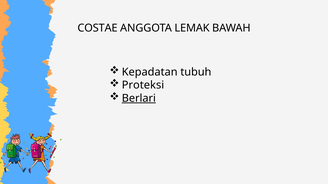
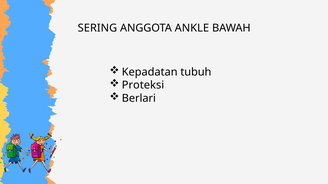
COSTAE: COSTAE -> SERING (97, 28)
LEMAK: LEMAK -> ANKLE (192, 28)
Berlari underline: present -> none (139, 98)
